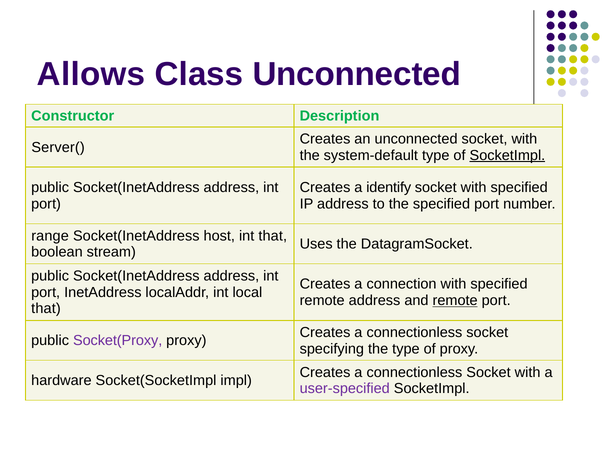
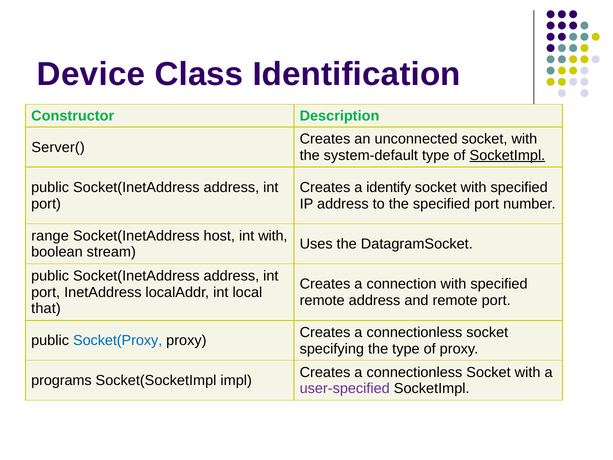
Allows: Allows -> Device (91, 74)
Class Unconnected: Unconnected -> Identification (357, 74)
int that: that -> with (273, 236)
remote underline: present -> none (455, 300)
Socket(Proxy colour: purple -> blue (118, 341)
hardware: hardware -> programs (61, 380)
